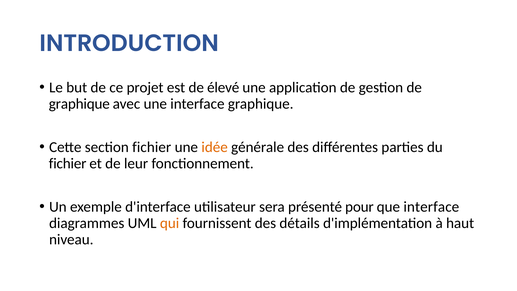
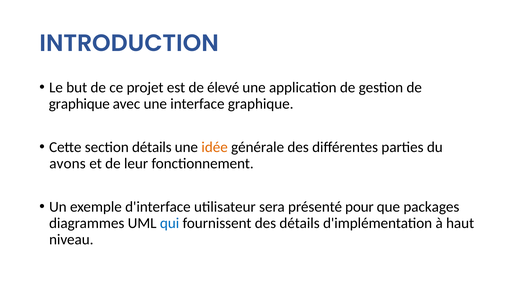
section fichier: fichier -> détails (152, 147)
fichier: fichier -> avons (67, 163)
que interface: interface -> packages (431, 207)
qui colour: orange -> blue (170, 223)
